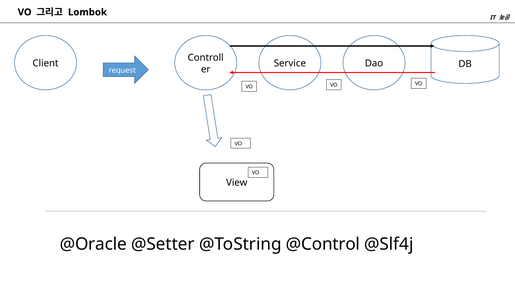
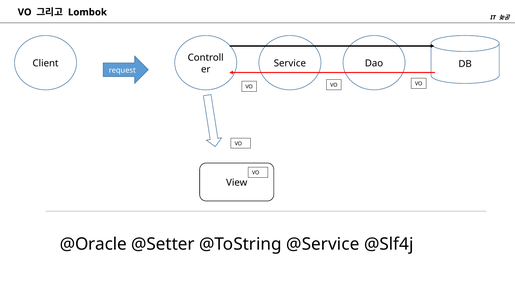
@Control: @Control -> @Service (323, 244)
